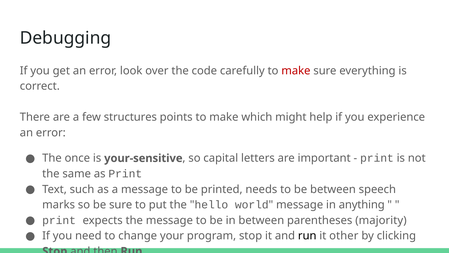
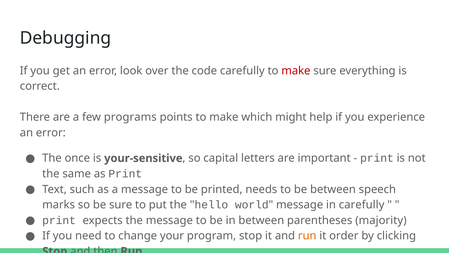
structures: structures -> programs (130, 117)
in anything: anything -> carefully (362, 204)
run colour: black -> orange (307, 235)
other: other -> order (344, 235)
